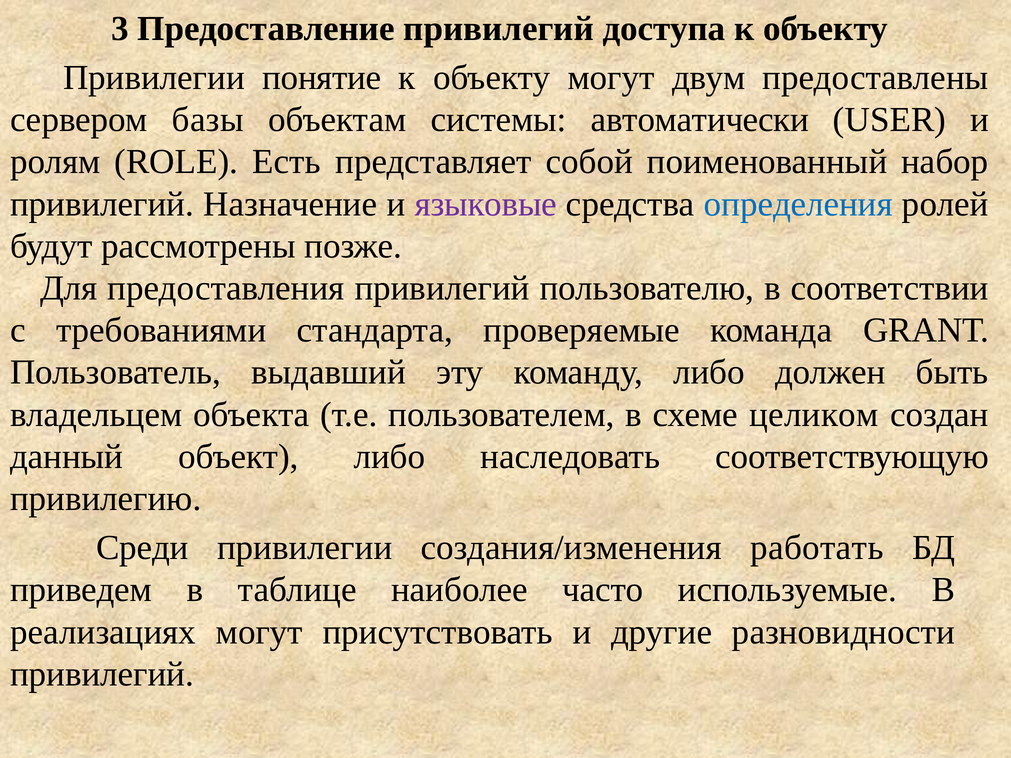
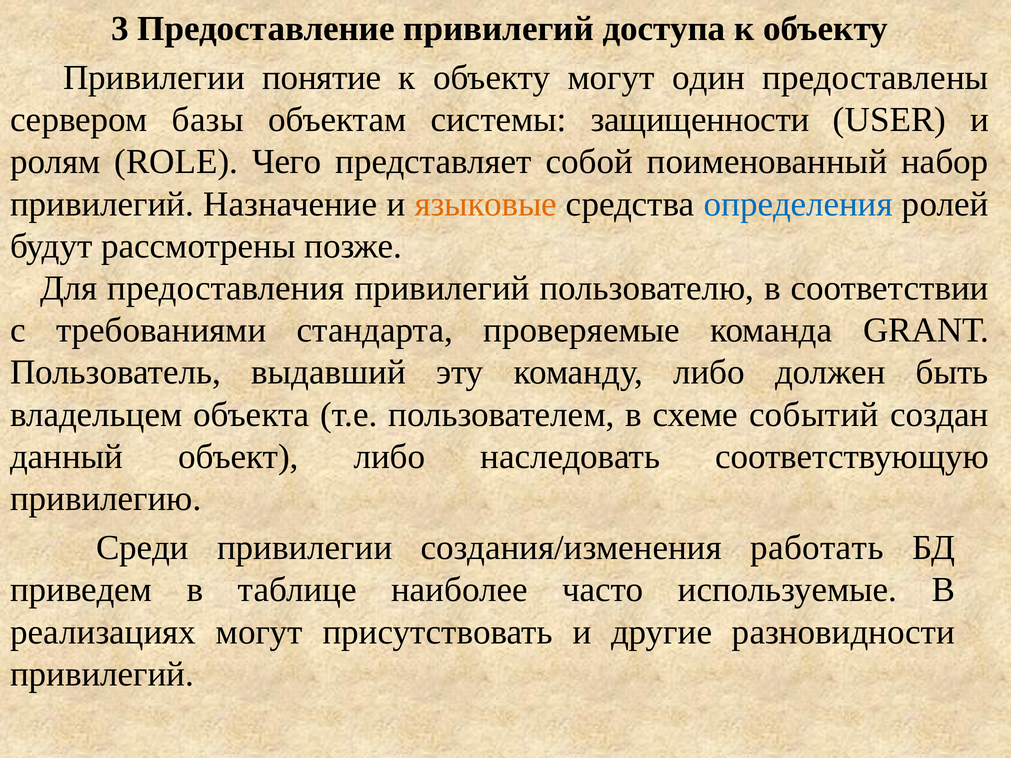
двум: двум -> один (709, 78)
автоматически: автоматически -> защищенности (700, 120)
Есть: Есть -> Чего (287, 162)
языковые colour: purple -> orange (486, 204)
целиком: целиком -> событий (814, 415)
